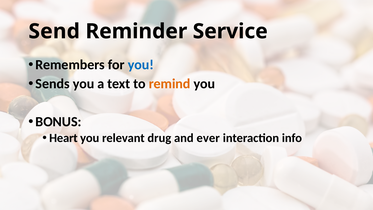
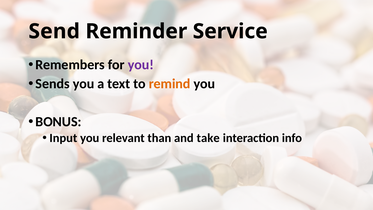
you colour: blue -> purple (141, 65)
Heart: Heart -> Input (63, 138)
drug: drug -> than (159, 138)
ever: ever -> take (208, 138)
